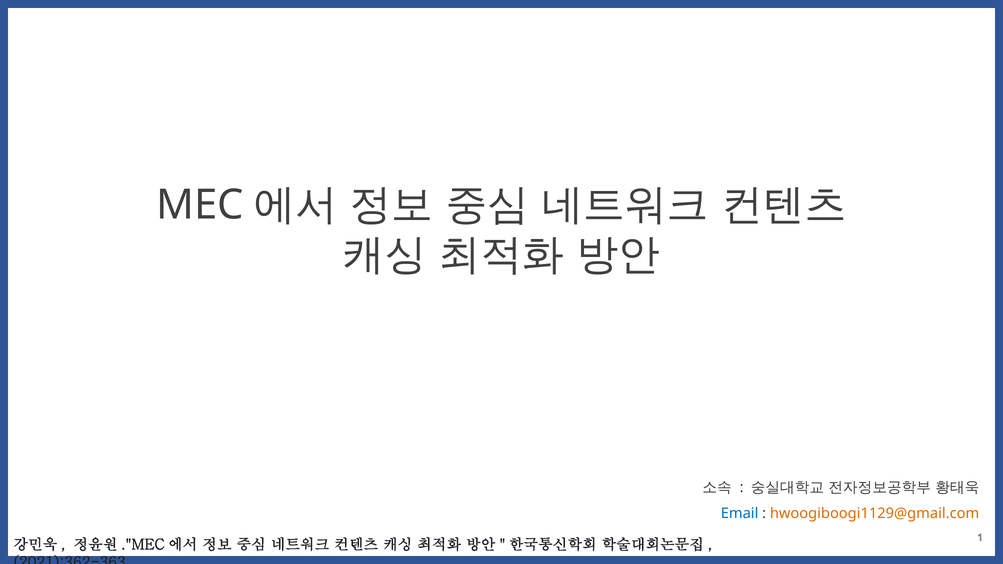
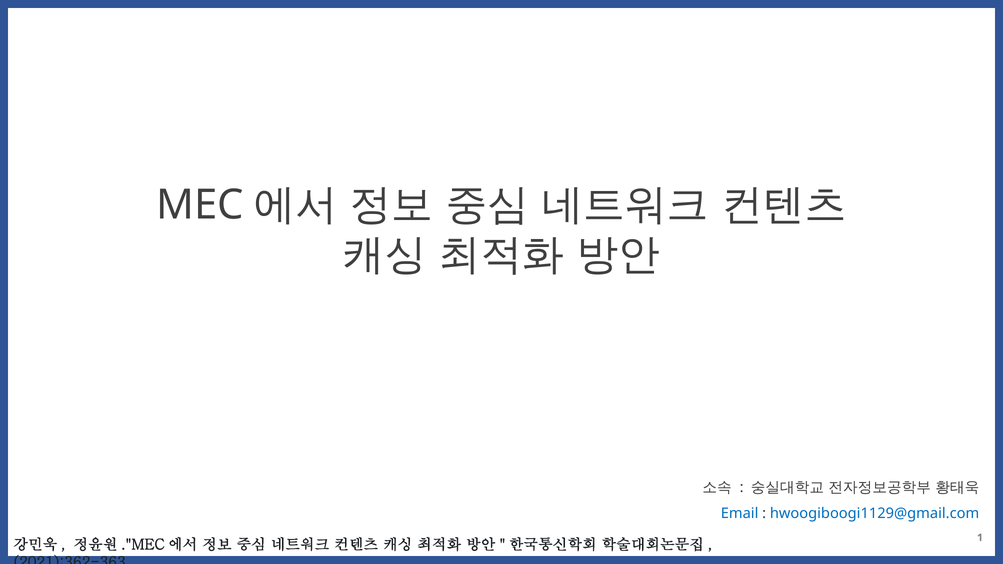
hwoogiboogi1129@gmail.com colour: orange -> blue (875, 514)
